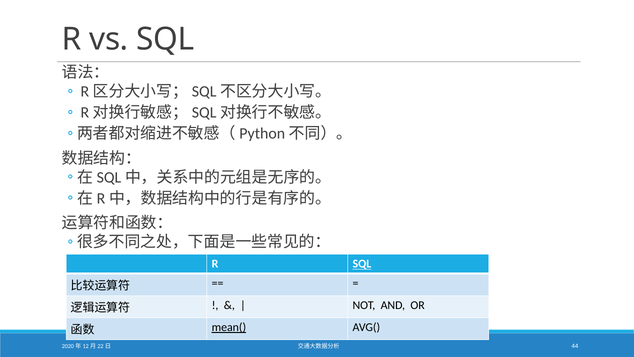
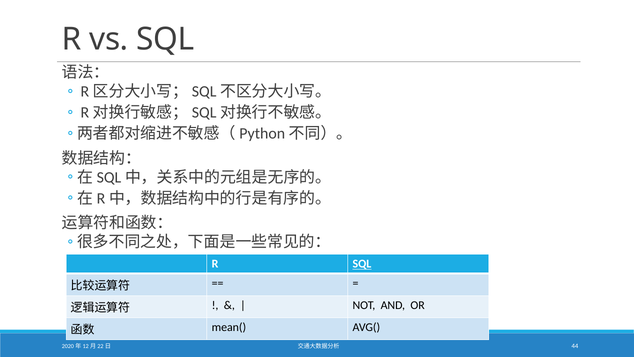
mean( underline: present -> none (229, 327)
